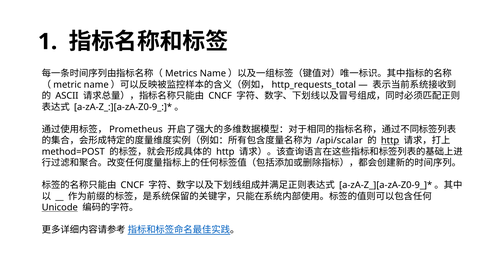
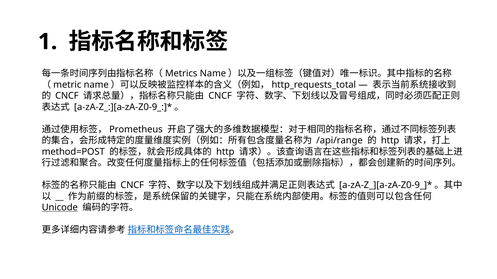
ASCII: ASCII -> CNCF (67, 96)
/api/scalar: /api/scalar -> /api/range (340, 141)
http underline: present -> none (390, 141)
